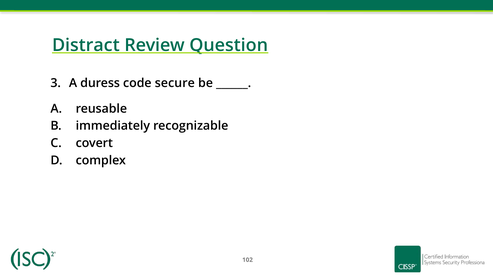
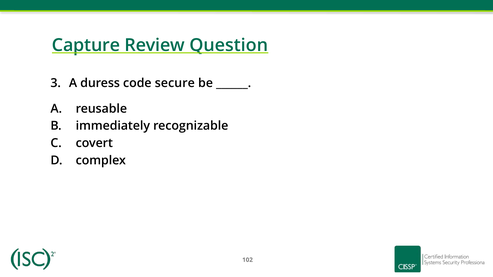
Distract: Distract -> Capture (86, 45)
